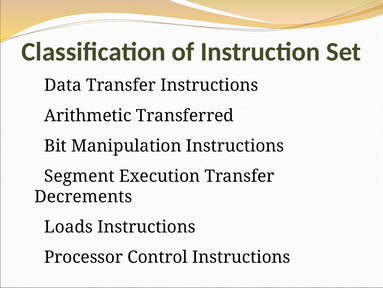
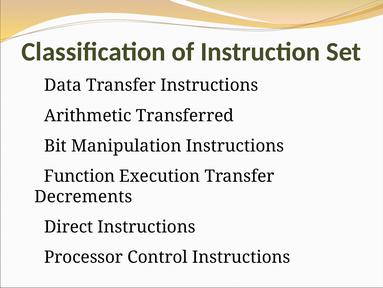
Segment: Segment -> Function (80, 176)
Loads: Loads -> Direct (69, 226)
